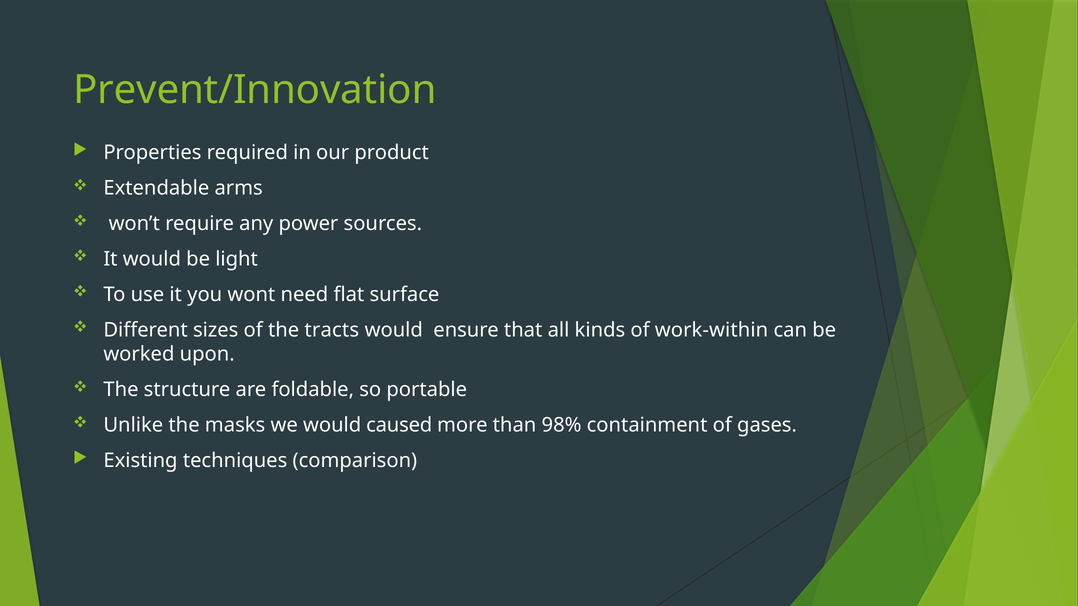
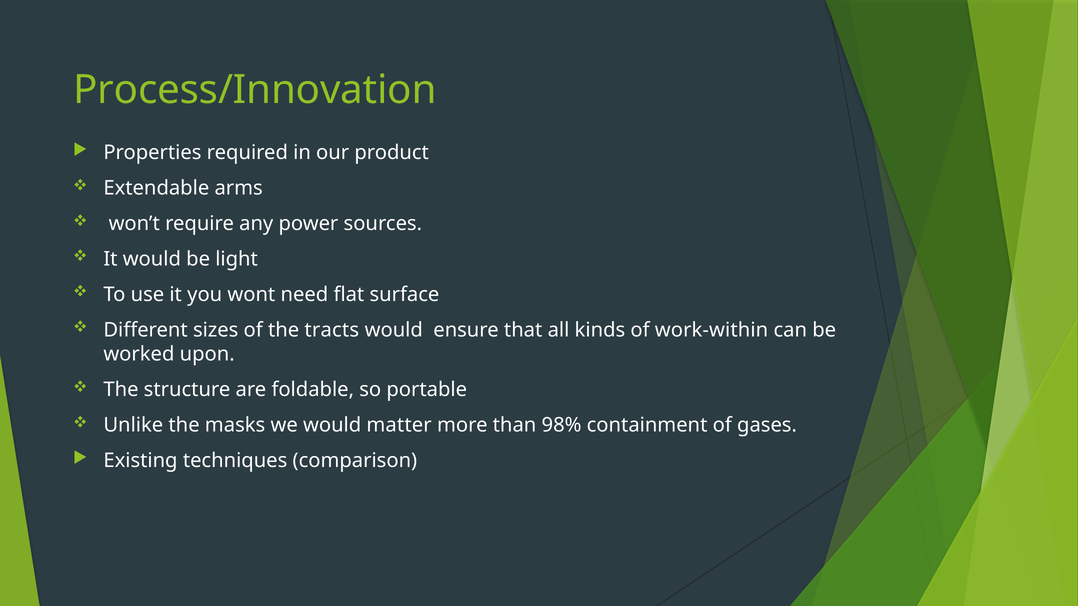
Prevent/Innovation: Prevent/Innovation -> Process/Innovation (255, 90)
caused: caused -> matter (399, 425)
